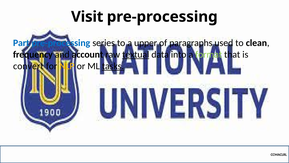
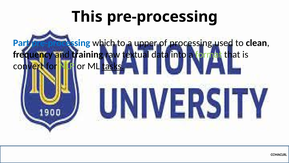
Visit: Visit -> This (87, 17)
series: series -> which (104, 43)
paragraphs: paragraphs -> processing (191, 43)
account: account -> training (87, 54)
textual underline: present -> none (136, 54)
NLP colour: yellow -> light green (67, 66)
